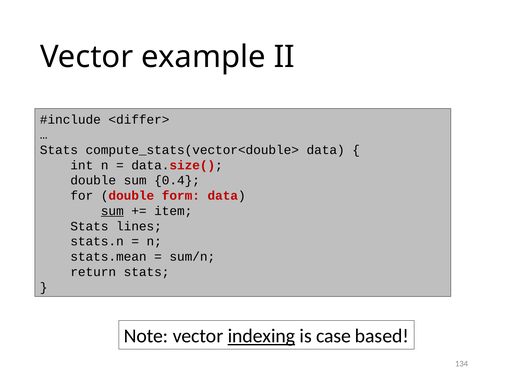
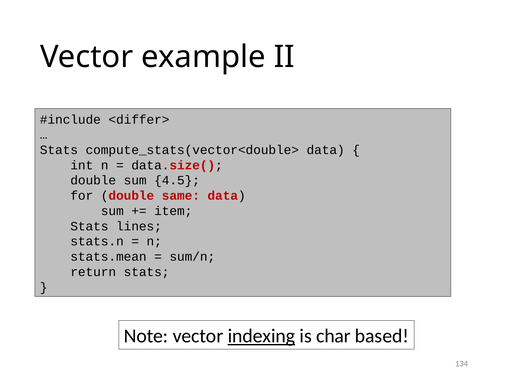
0.4: 0.4 -> 4.5 (177, 180)
form: form -> same (181, 196)
sum underline: present -> none (112, 211)
case: case -> char (333, 336)
